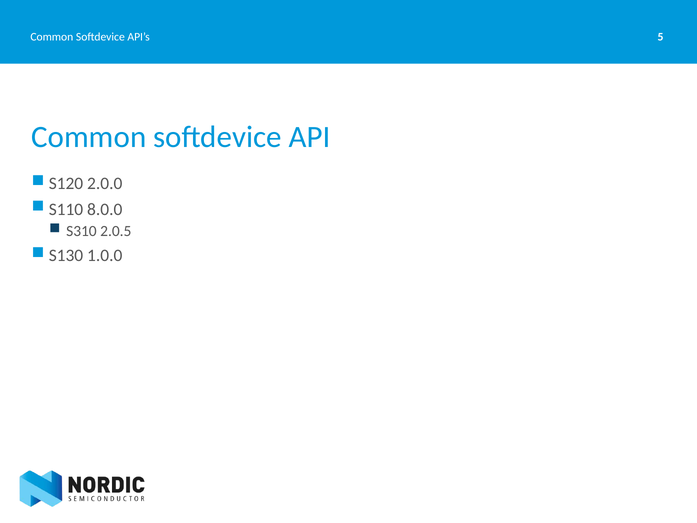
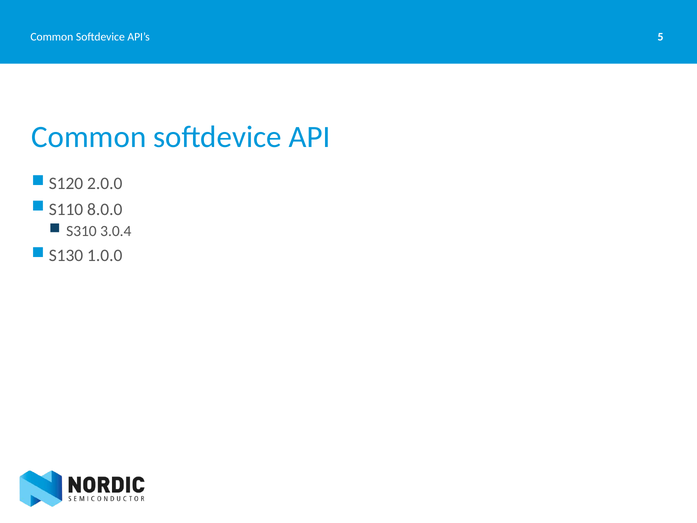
2.0.5: 2.0.5 -> 3.0.4 (116, 231)
